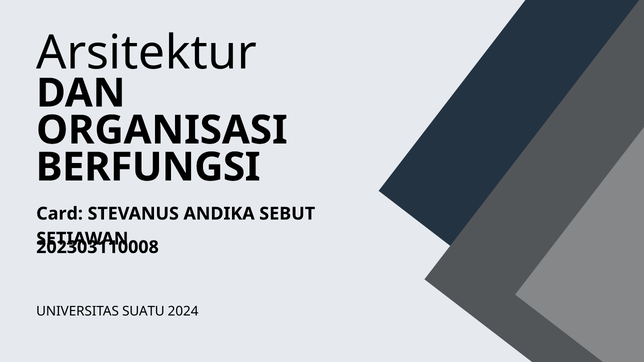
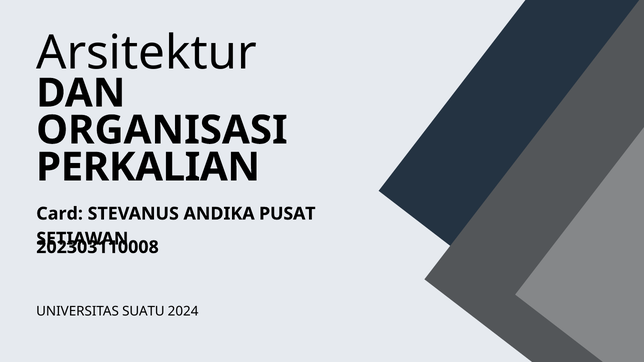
BERFUNGSI: BERFUNGSI -> PERKALIAN (148, 167)
SEBUT: SEBUT -> PUSAT (287, 214)
